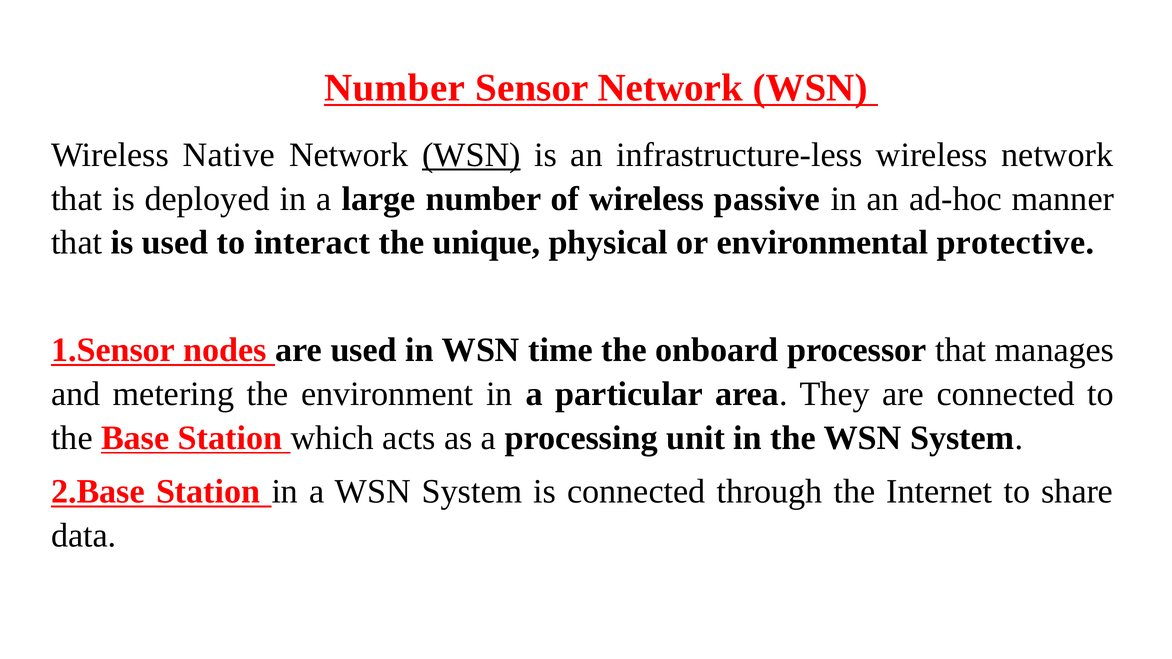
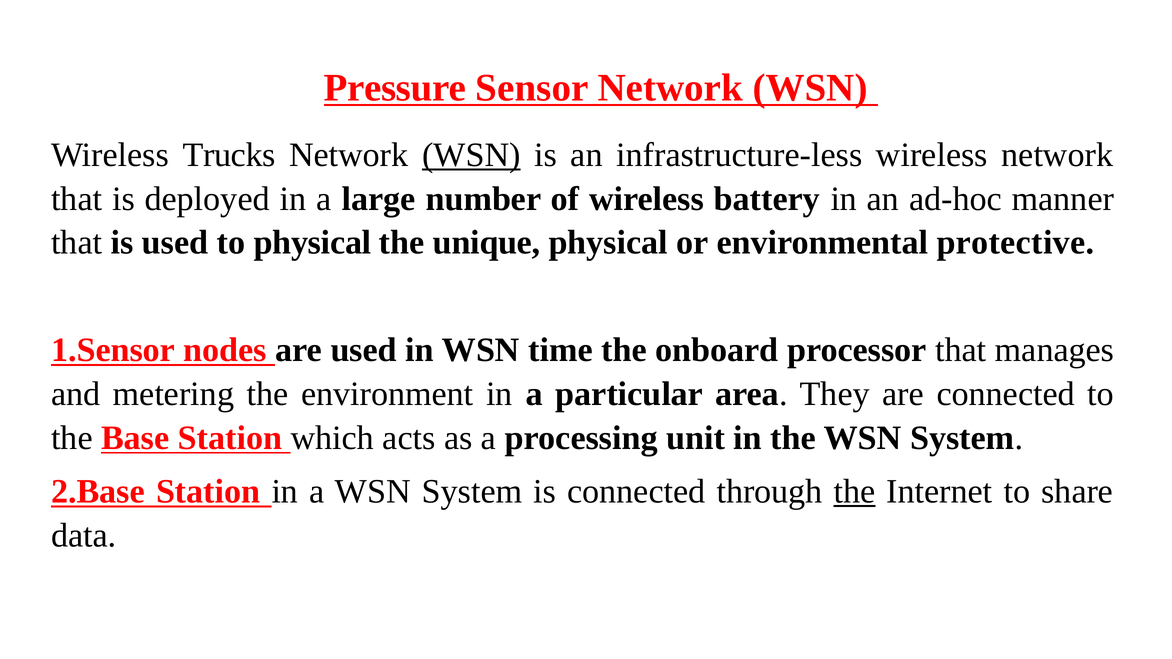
Number: Number -> Pressure (395, 88)
Native: Native -> Trucks (229, 155)
passive: passive -> battery (767, 199)
to interact: interact -> physical (313, 243)
the underline: none -> present (854, 492)
